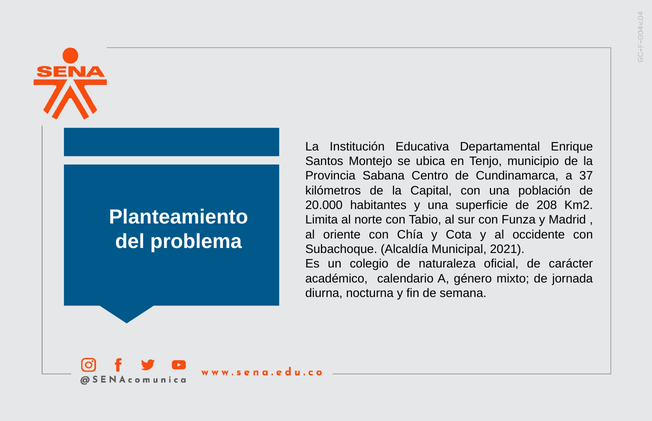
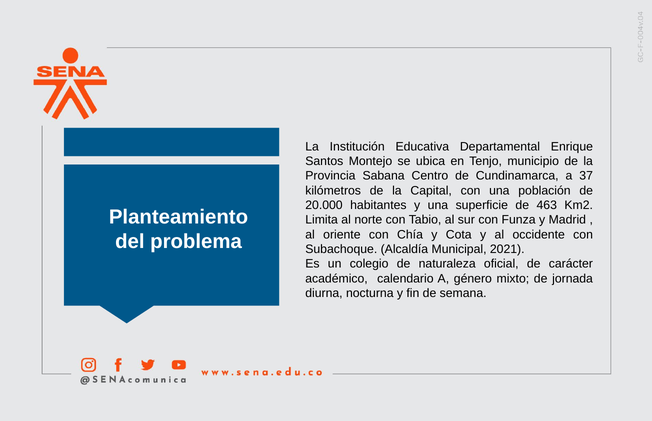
208: 208 -> 463 (547, 205)
